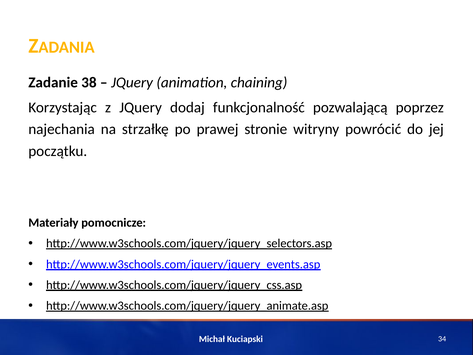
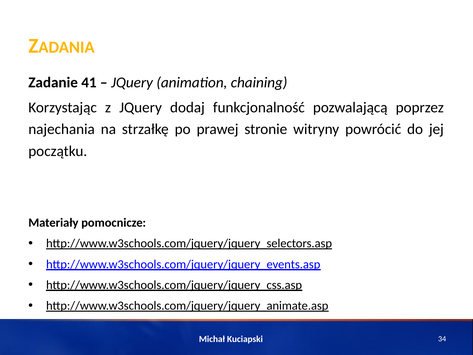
38: 38 -> 41 (89, 83)
